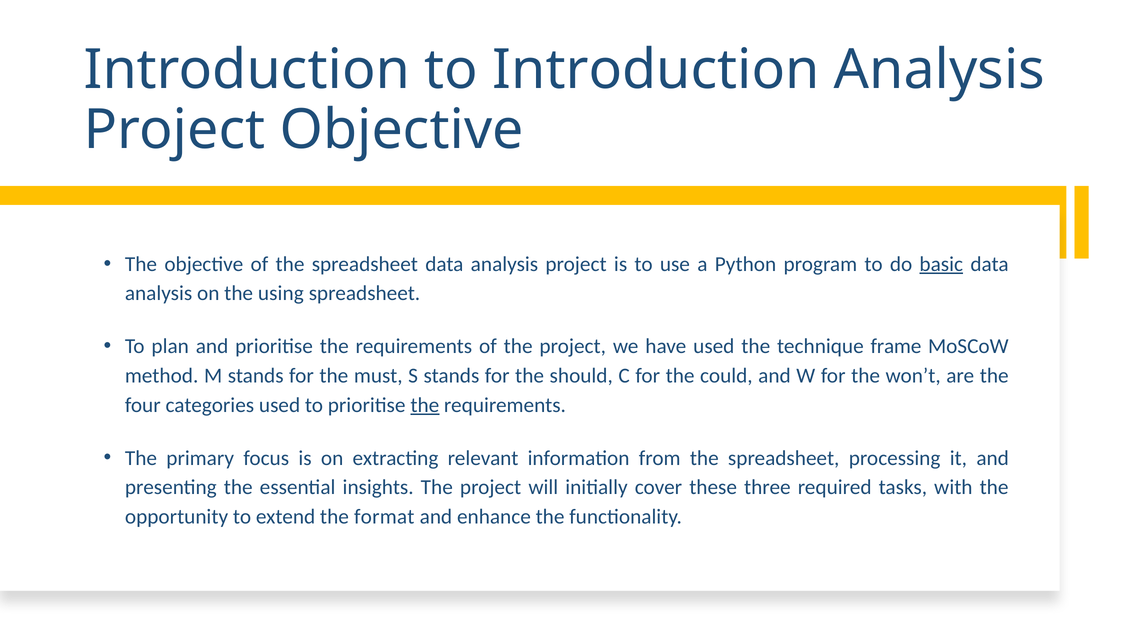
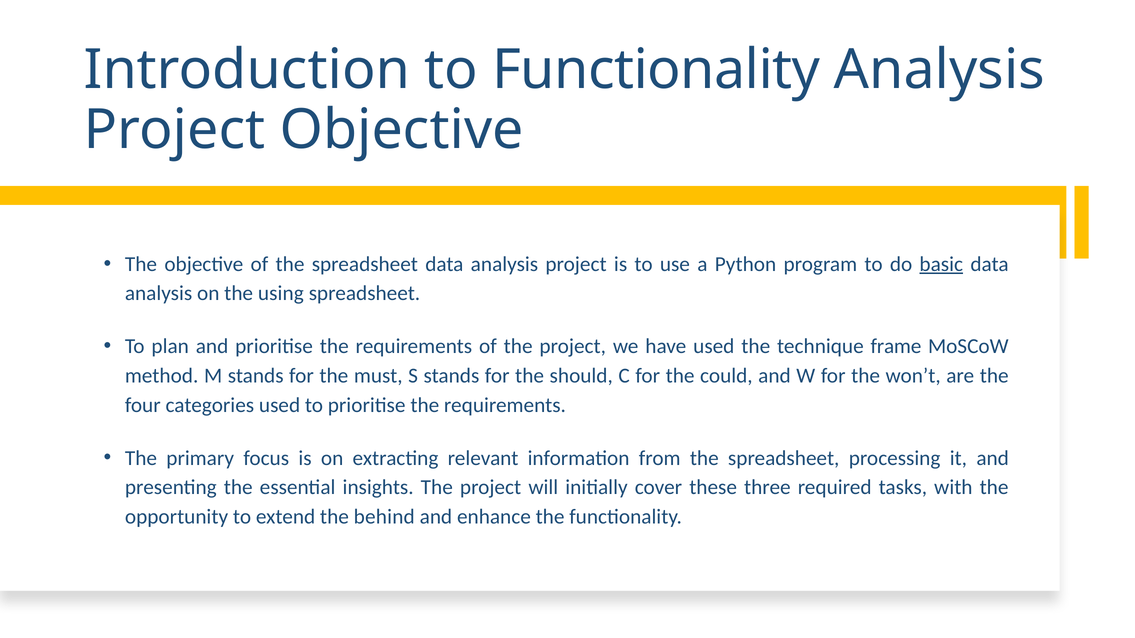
to Introduction: Introduction -> Functionality (656, 70)
the underline: present -> none (425, 405)
format: format -> behind (384, 517)
